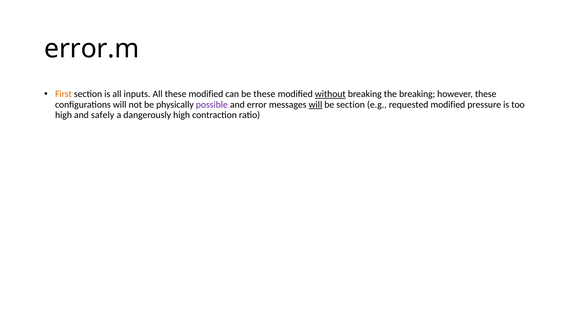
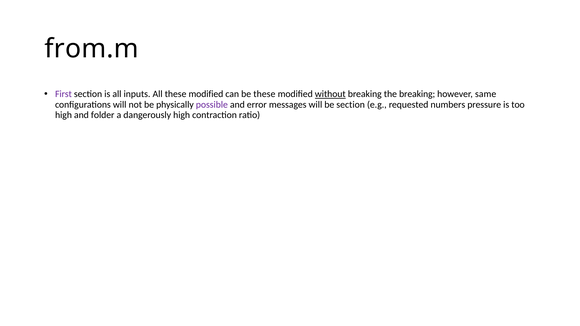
error.m: error.m -> from.m (92, 49)
First colour: orange -> purple (63, 94)
however these: these -> same (486, 94)
will underline: present -> none (315, 105)
requested modified: modified -> numbers (448, 105)
safely: safely -> folder (103, 115)
